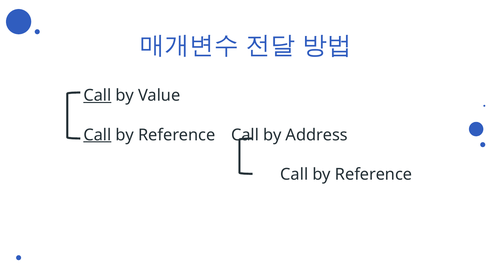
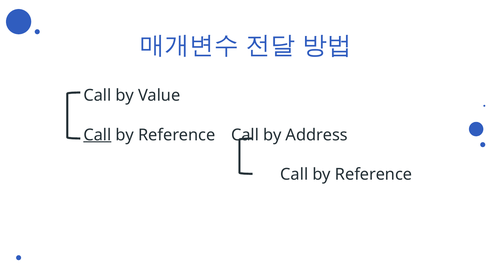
Call underline: present -> none (97, 95)
